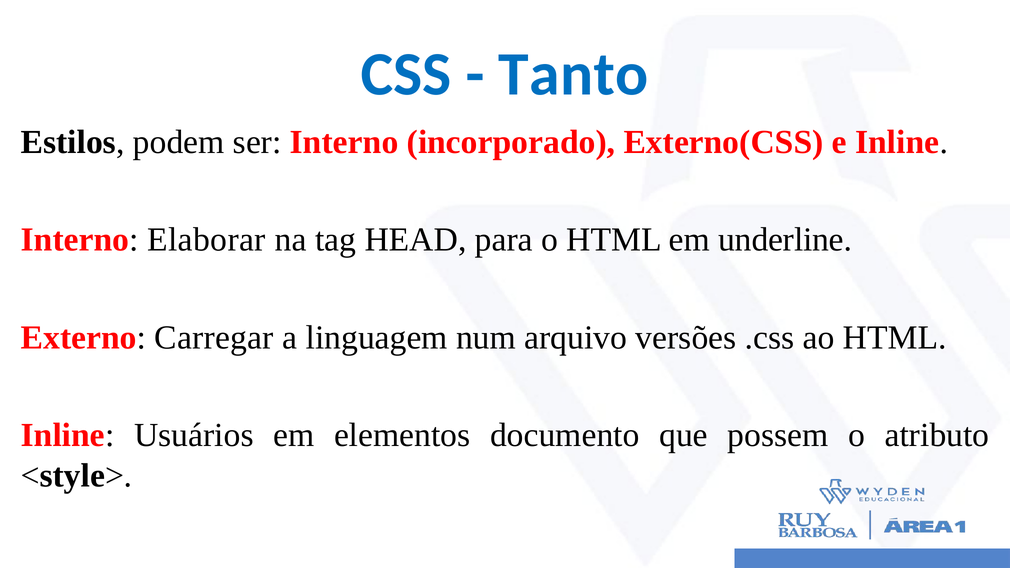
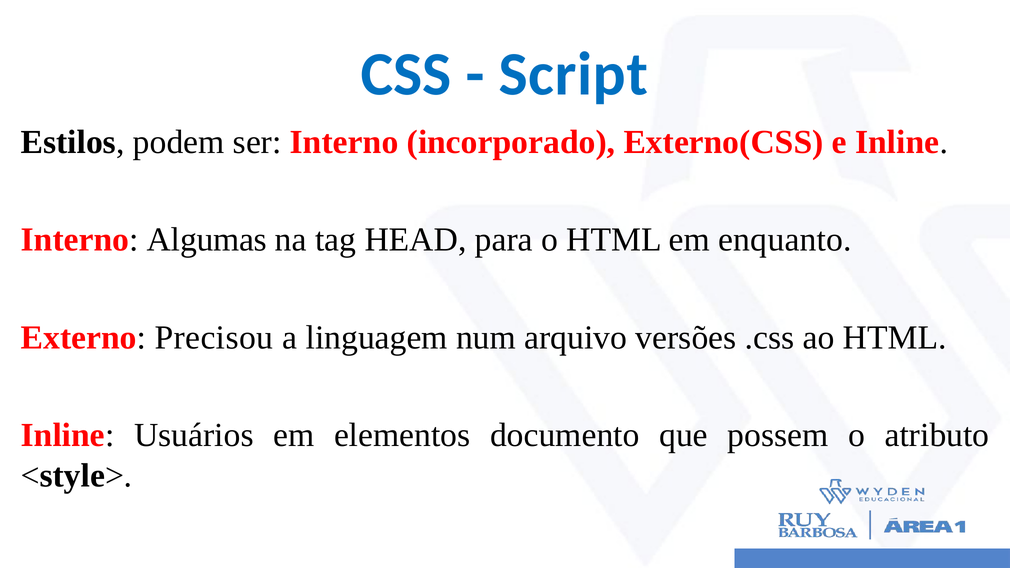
Tanto: Tanto -> Script (573, 74)
Elaborar: Elaborar -> Algumas (207, 240)
underline: underline -> enquanto (785, 240)
Carregar: Carregar -> Precisou (214, 337)
